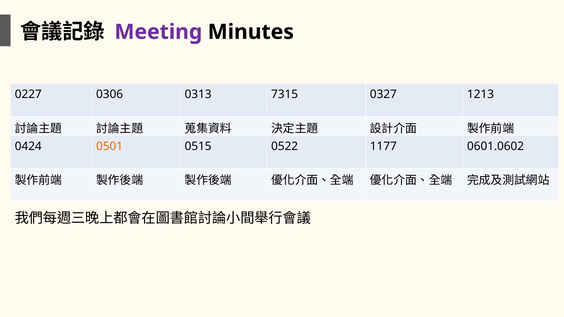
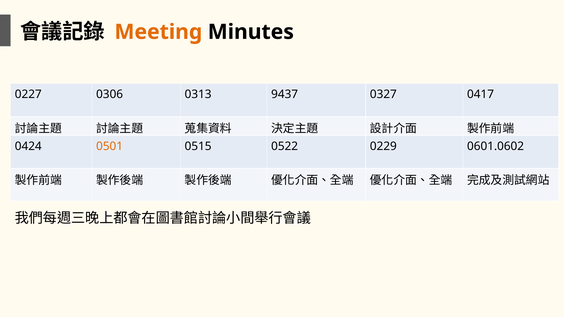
Meeting colour: purple -> orange (158, 32)
7315: 7315 -> 9437 (285, 94)
1213: 1213 -> 0417 (481, 94)
1177: 1177 -> 0229 (383, 146)
